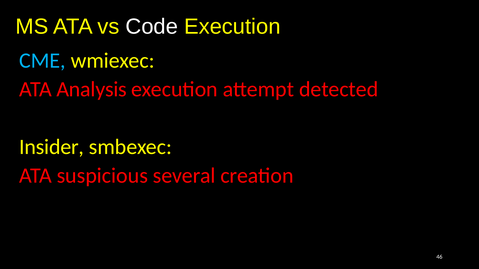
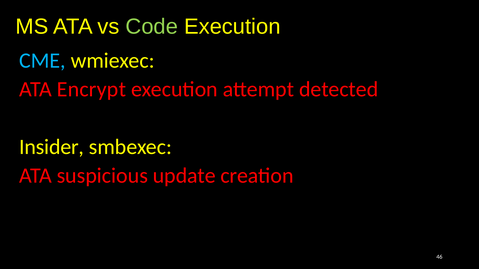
Code colour: white -> light green (152, 27)
Analysis: Analysis -> Encrypt (91, 90)
several: several -> update (184, 176)
